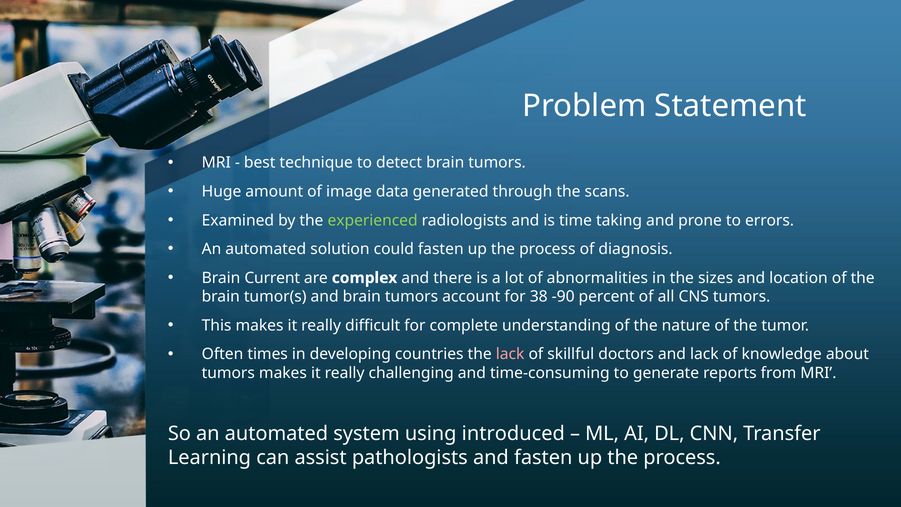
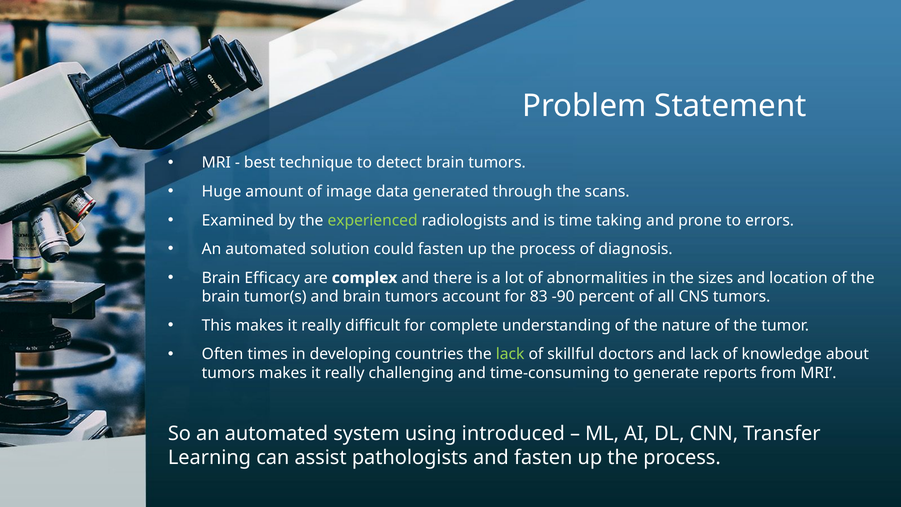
Current: Current -> Efficacy (272, 278)
38: 38 -> 83 (539, 297)
lack colour: pink -> light green (510, 354)
